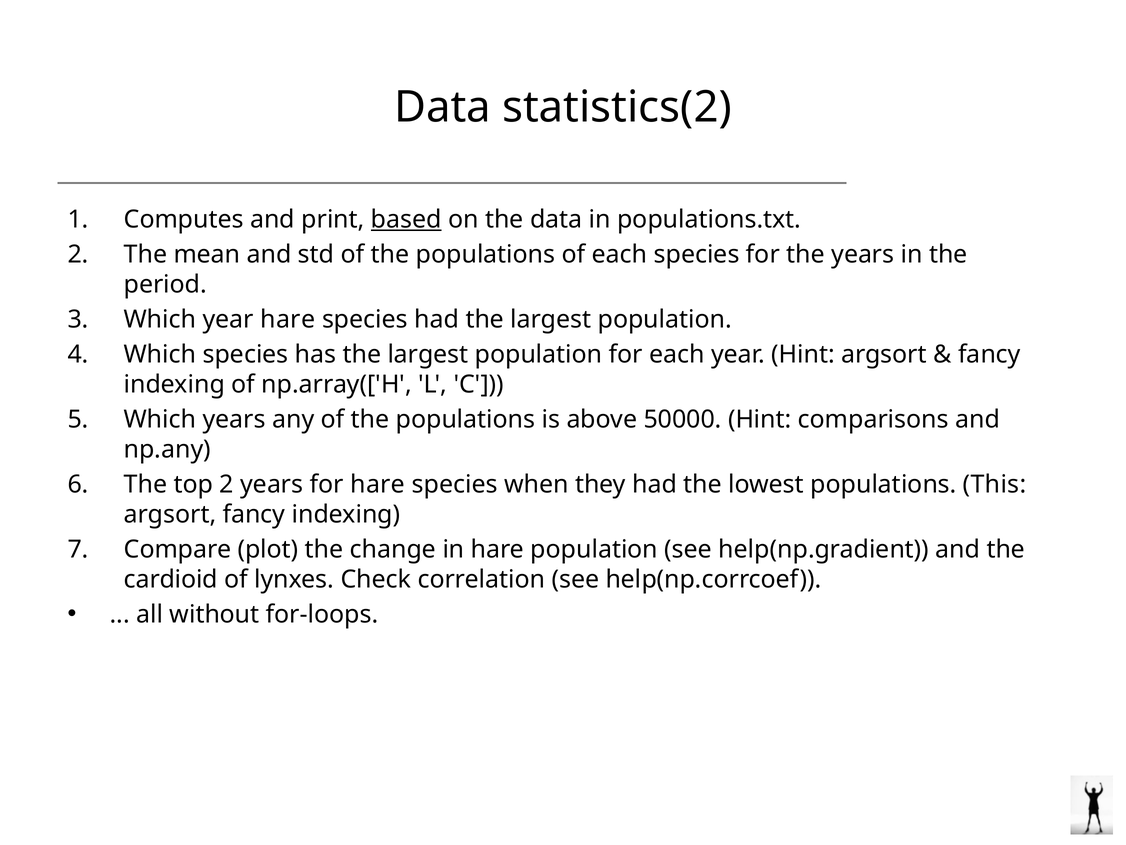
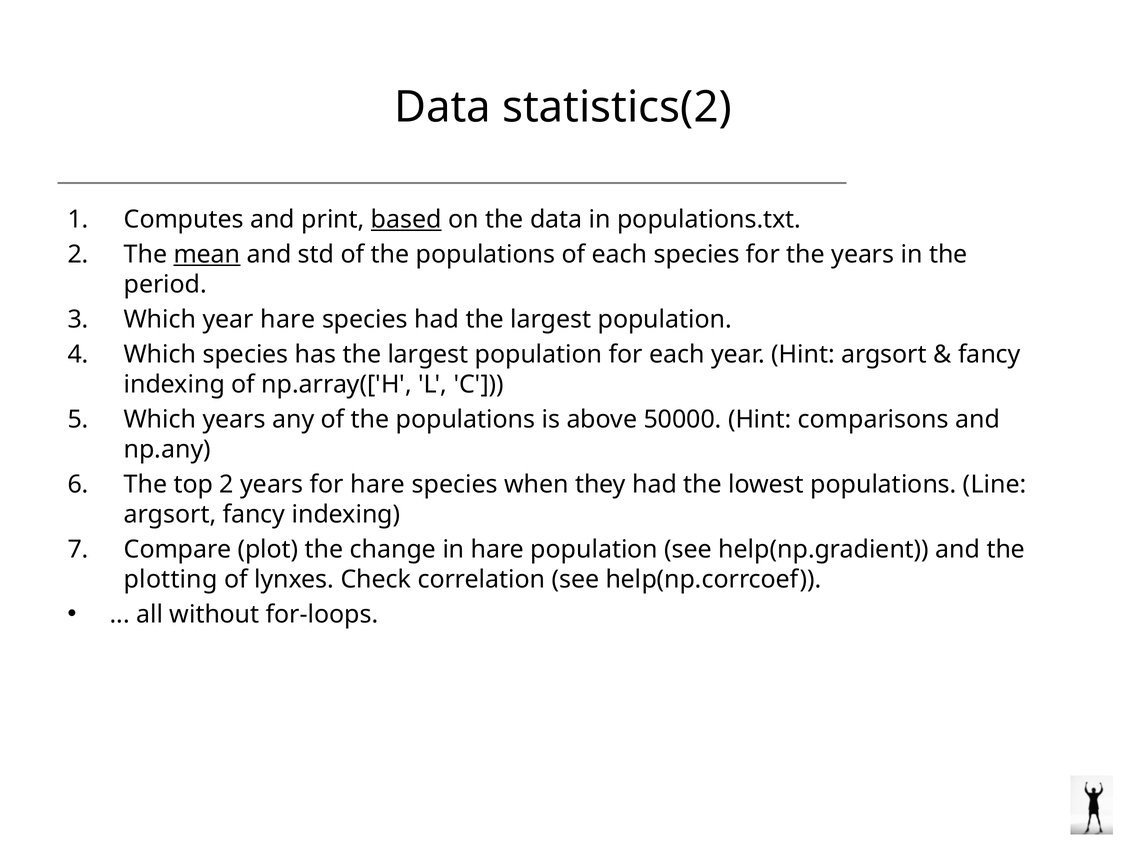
mean underline: none -> present (207, 254)
This: This -> Line (995, 484)
cardioid: cardioid -> plotting (171, 579)
